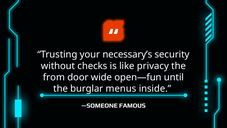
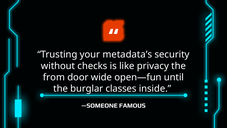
necessary’s: necessary’s -> metadata’s (127, 54)
menus: menus -> classes (121, 88)
